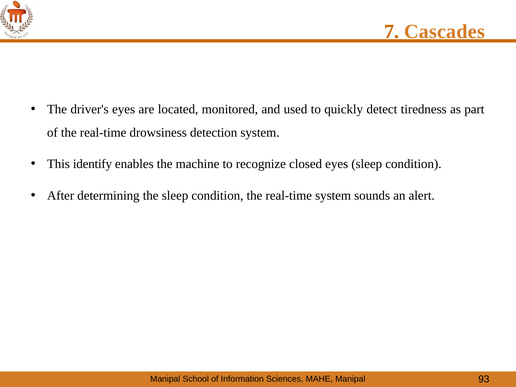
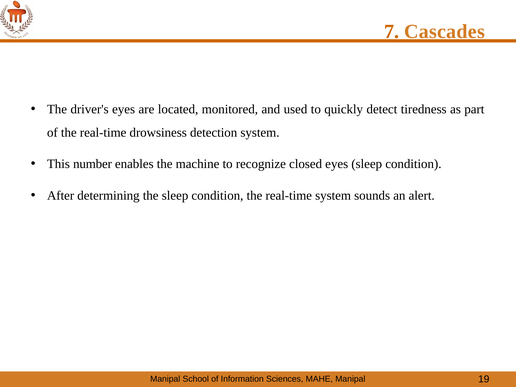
identify: identify -> number (93, 164)
93: 93 -> 19 (484, 379)
